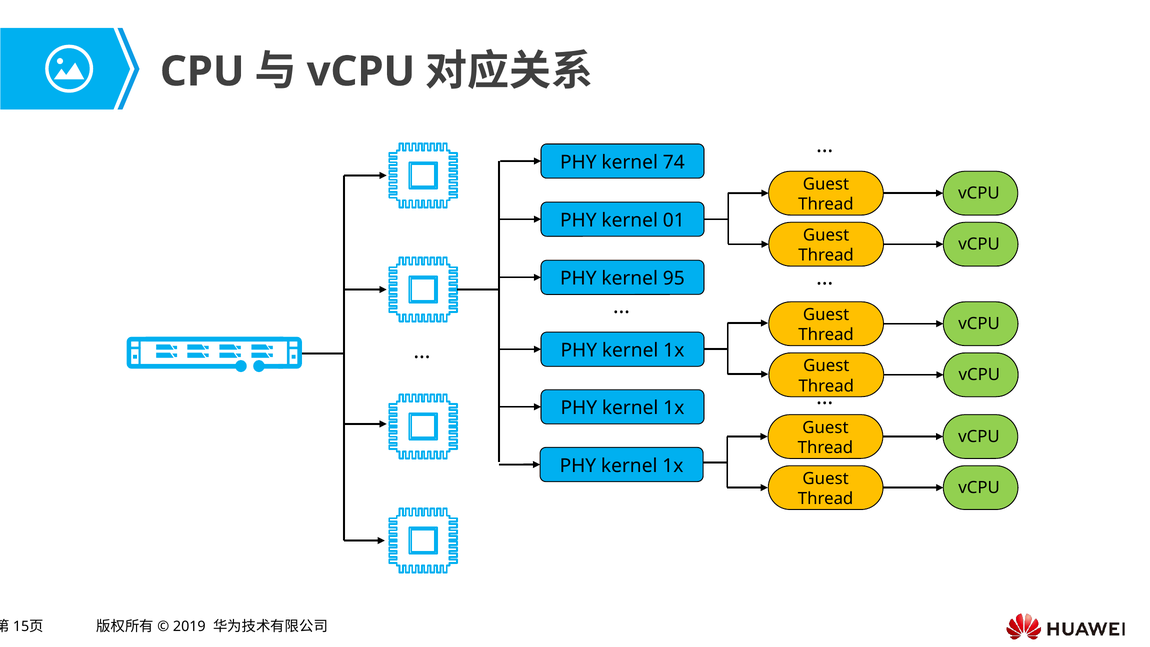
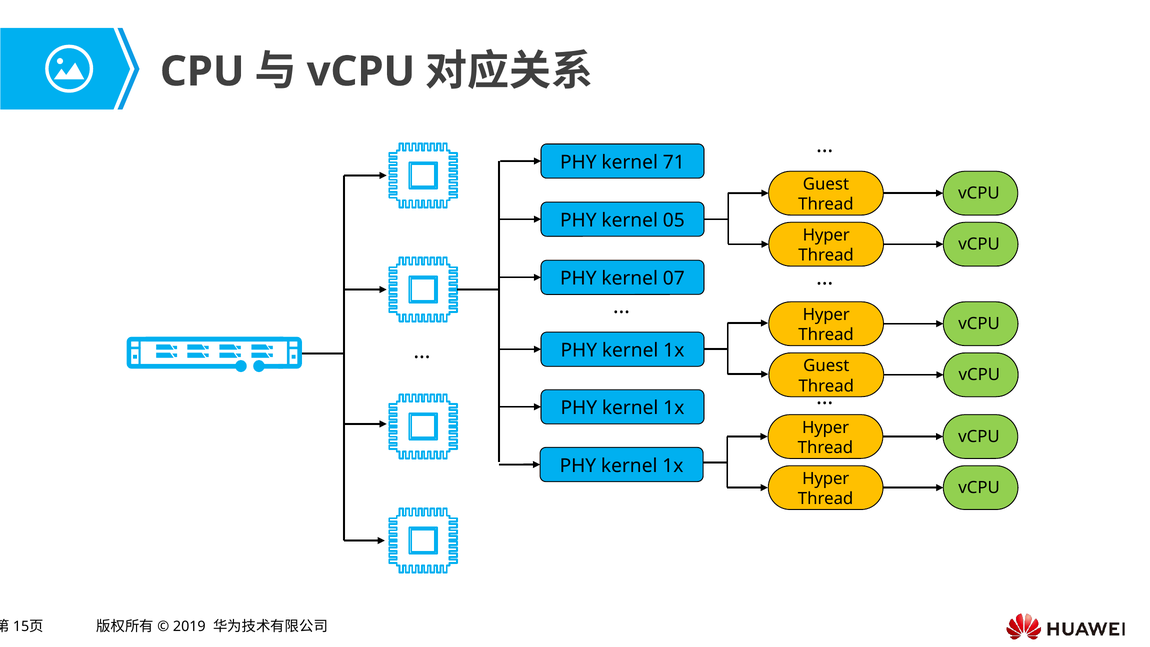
74: 74 -> 71 (674, 162)
01: 01 -> 05 (674, 220)
Guest: Guest -> Hyper (826, 235)
95: 95 -> 07 (674, 279)
Guest: Guest -> Hyper (826, 315)
Guest: Guest -> Hyper (826, 428)
Guest: Guest -> Hyper (826, 479)
